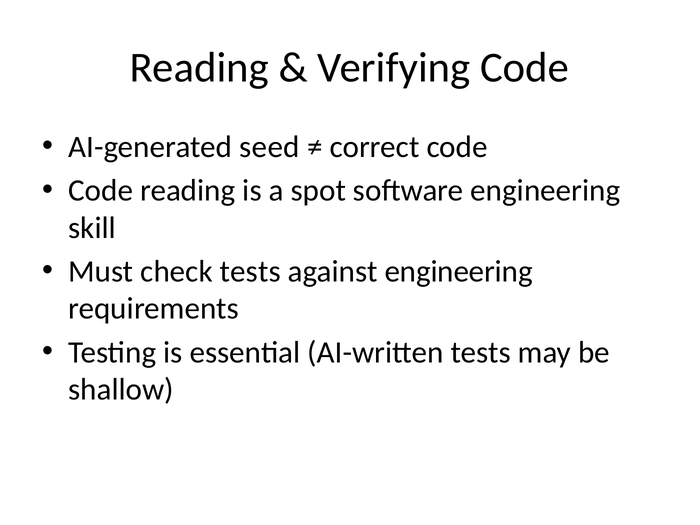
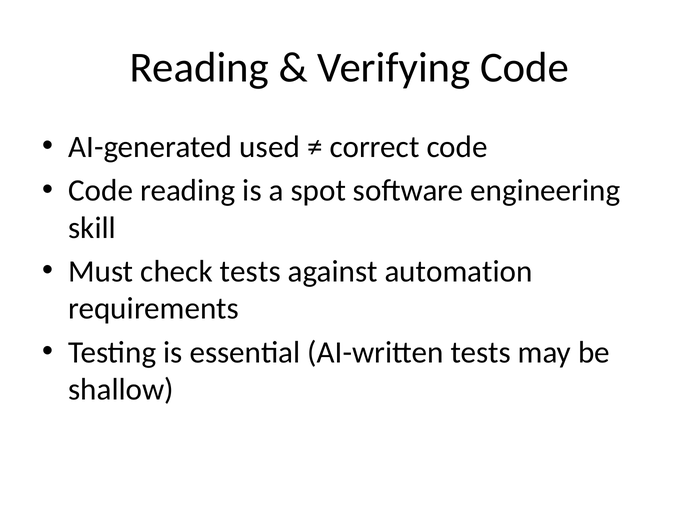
seed: seed -> used (270, 147)
against engineering: engineering -> automation (459, 271)
